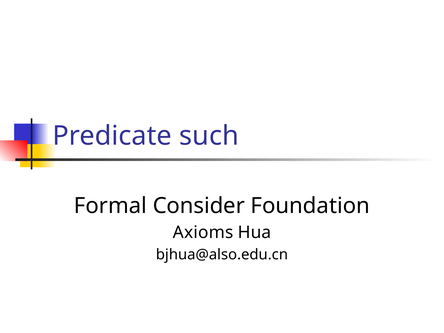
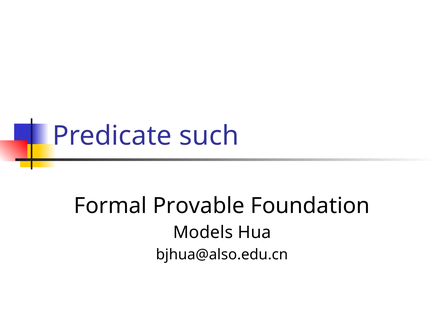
Consider: Consider -> Provable (199, 206)
Axioms: Axioms -> Models (203, 233)
